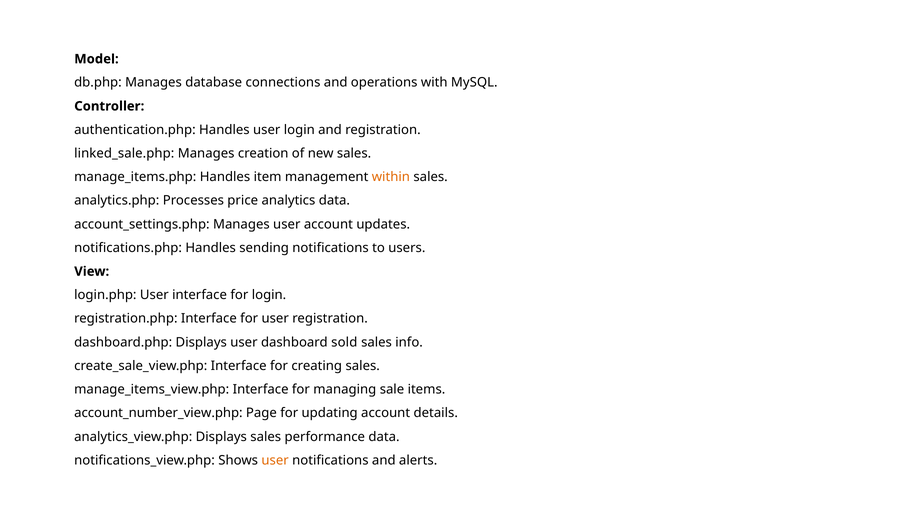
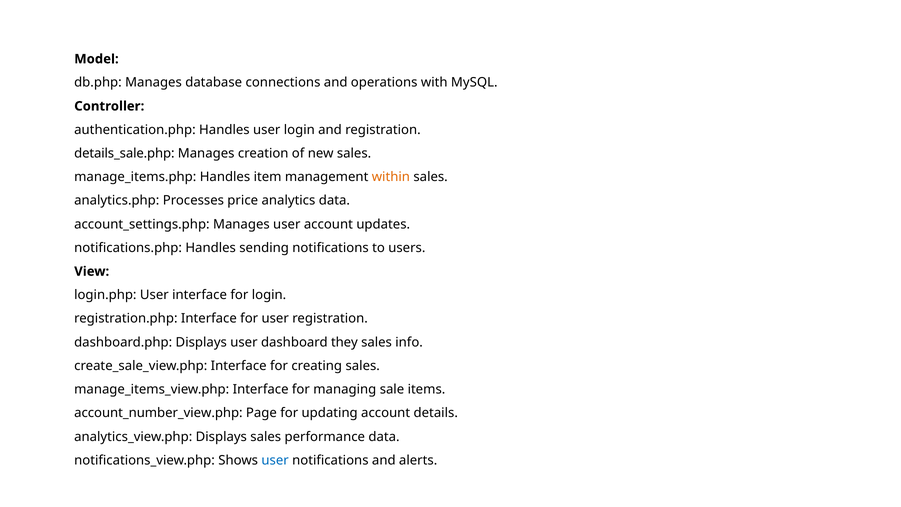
linked_sale.php: linked_sale.php -> details_sale.php (124, 153)
sold: sold -> they (344, 342)
user colour: orange -> blue (275, 460)
